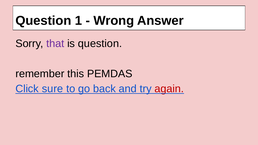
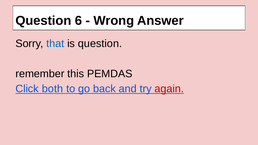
1: 1 -> 6 (78, 21)
that colour: purple -> blue (55, 44)
sure: sure -> both (52, 89)
